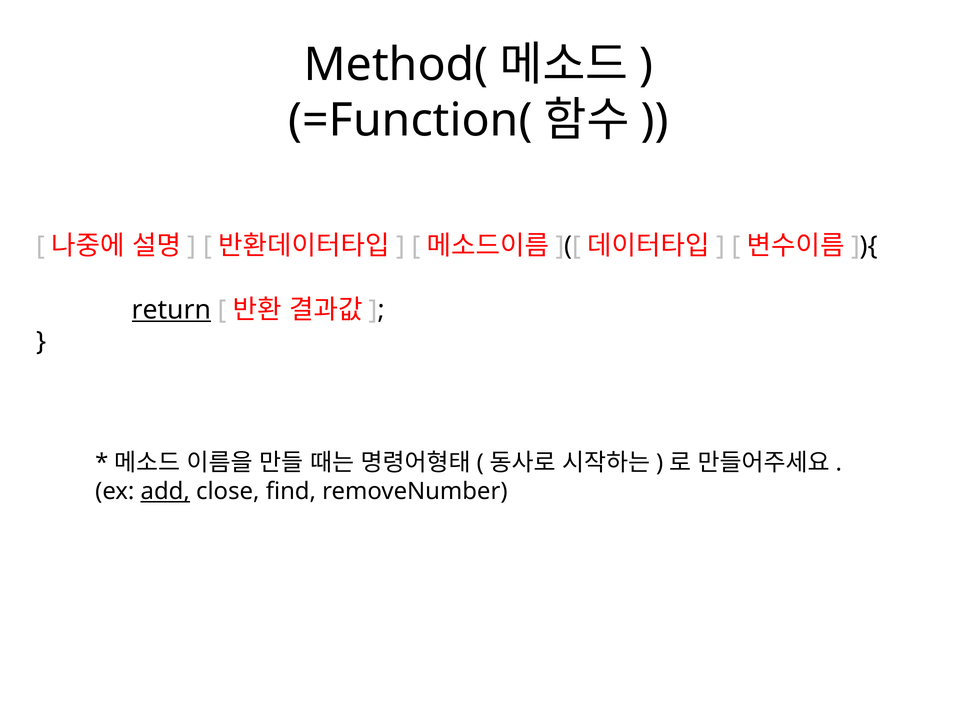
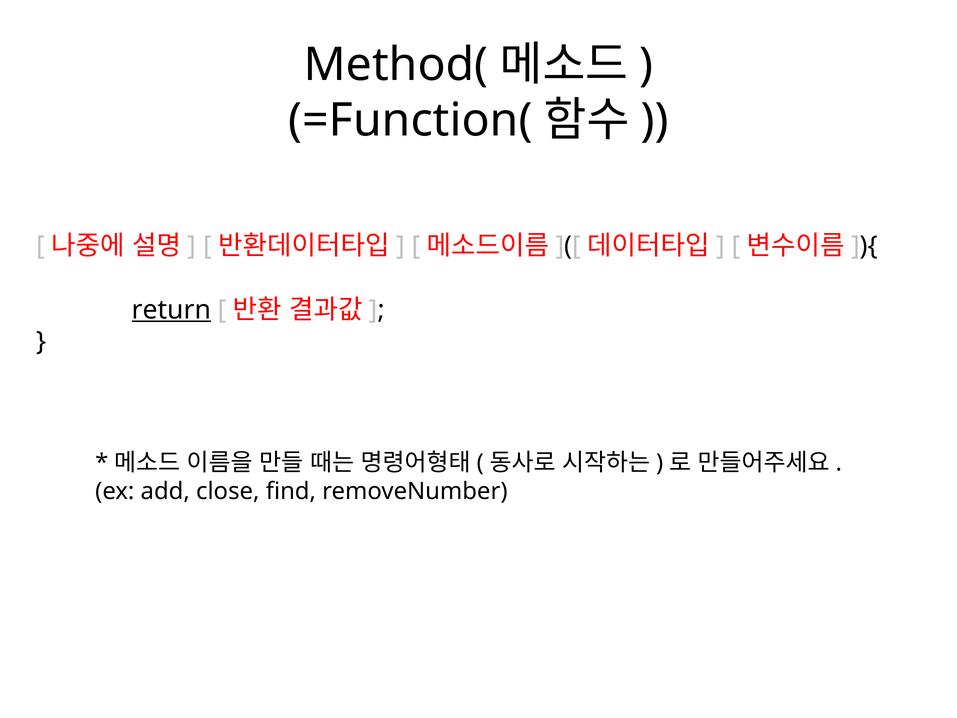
add underline: present -> none (165, 491)
